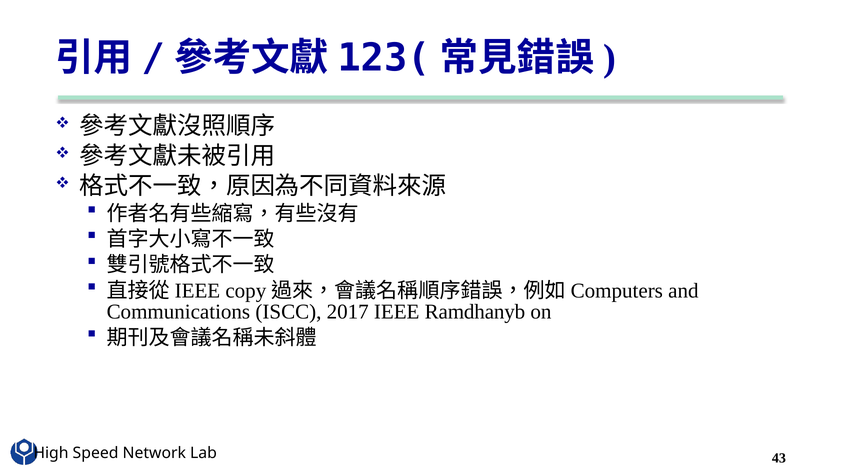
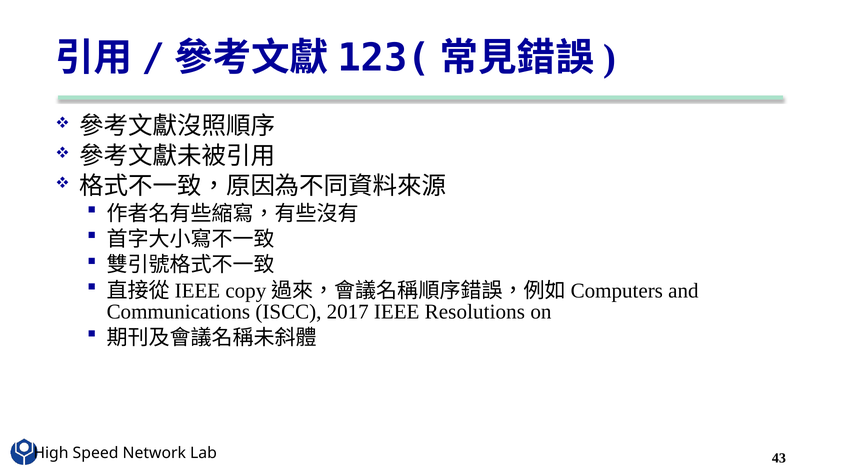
Ramdhanyb: Ramdhanyb -> Resolutions (475, 312)
